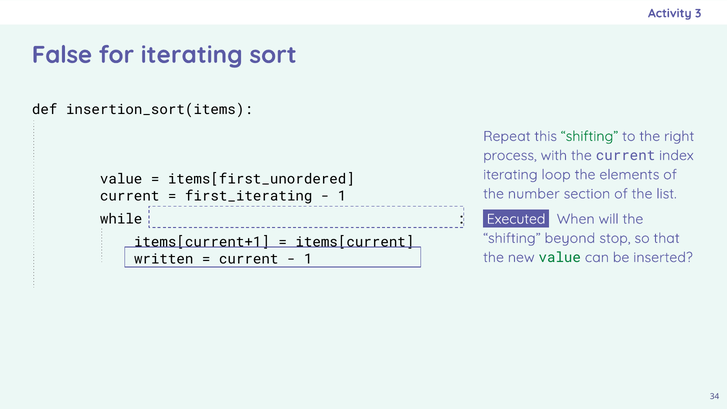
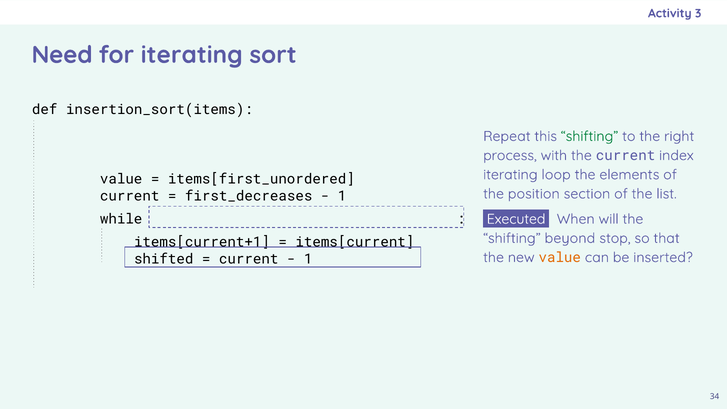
False: False -> Need (62, 55)
number: number -> position (534, 194)
first_iterating: first_iterating -> first_decreases (249, 196)
value colour: green -> orange (560, 257)
written: written -> shifted (164, 259)
